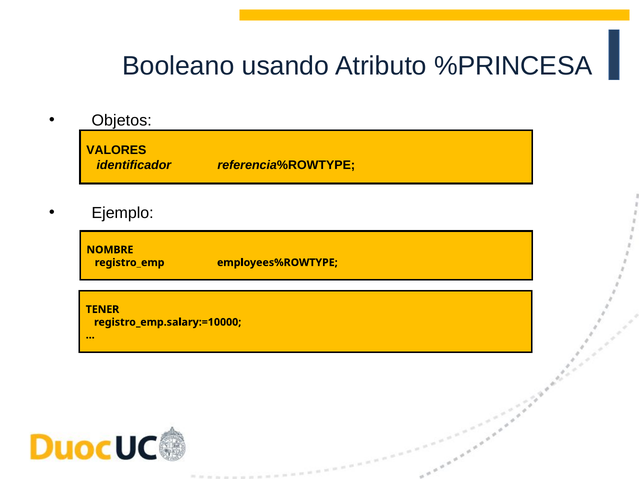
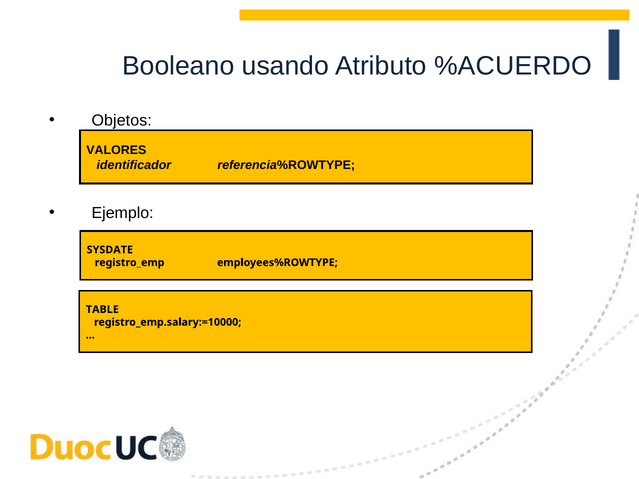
%PRINCESA: %PRINCESA -> %ACUERDO (513, 66)
NOMBRE: NOMBRE -> SYSDATE (110, 250)
TENER: TENER -> TABLE (102, 310)
